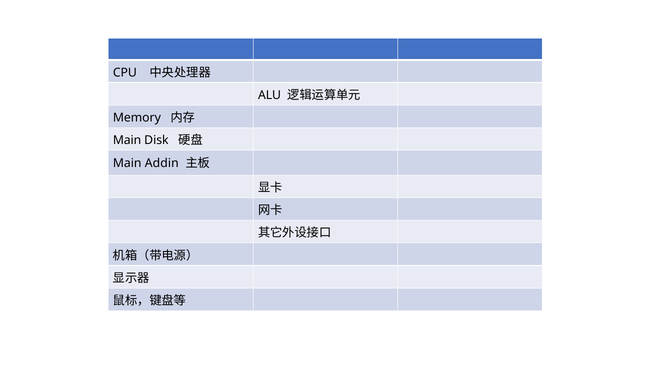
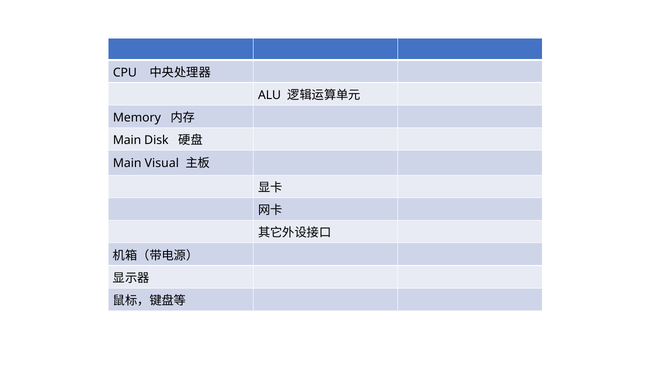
Addin: Addin -> Visual (162, 163)
